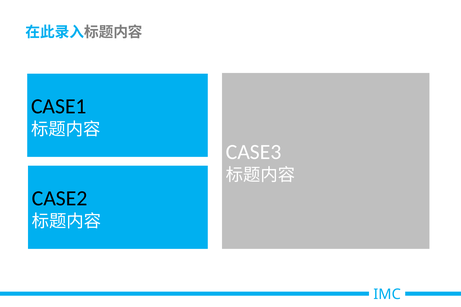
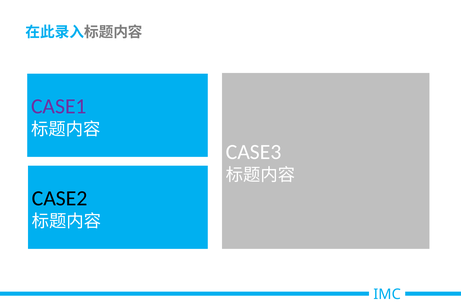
CASE1 colour: black -> purple (59, 107)
